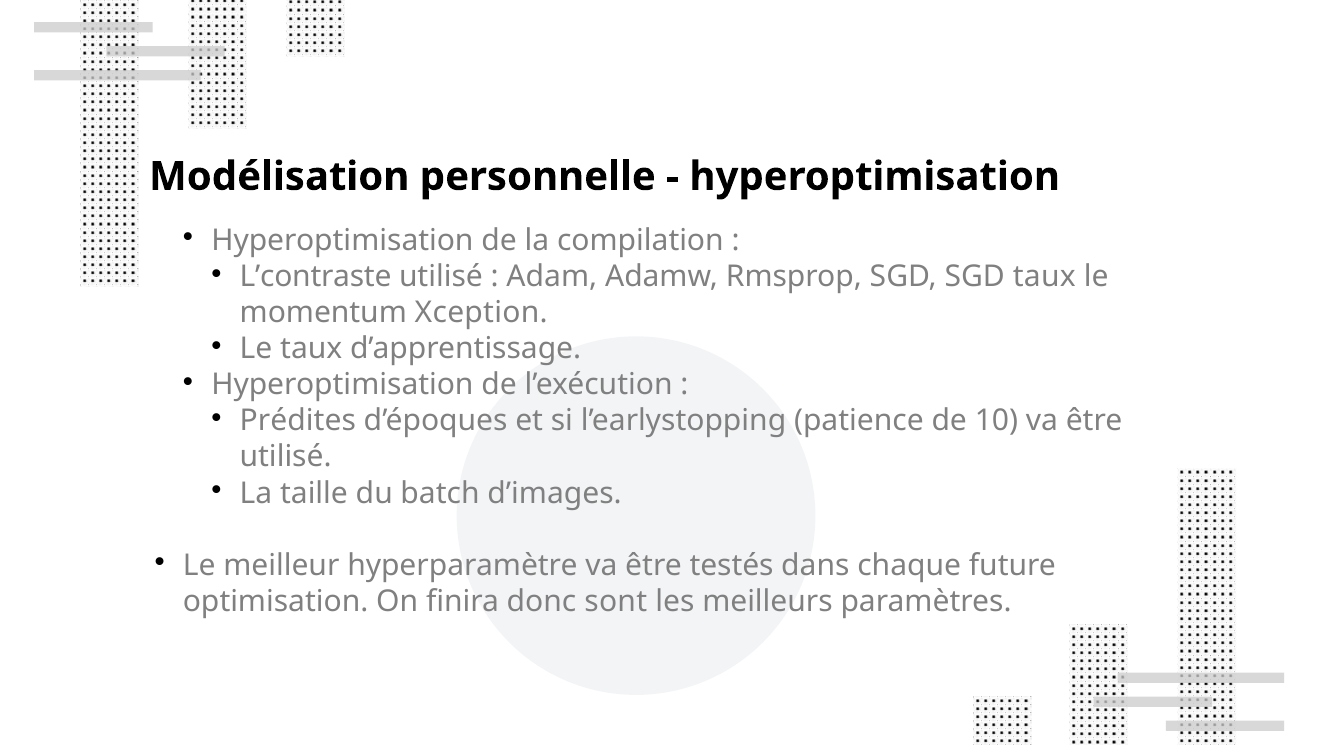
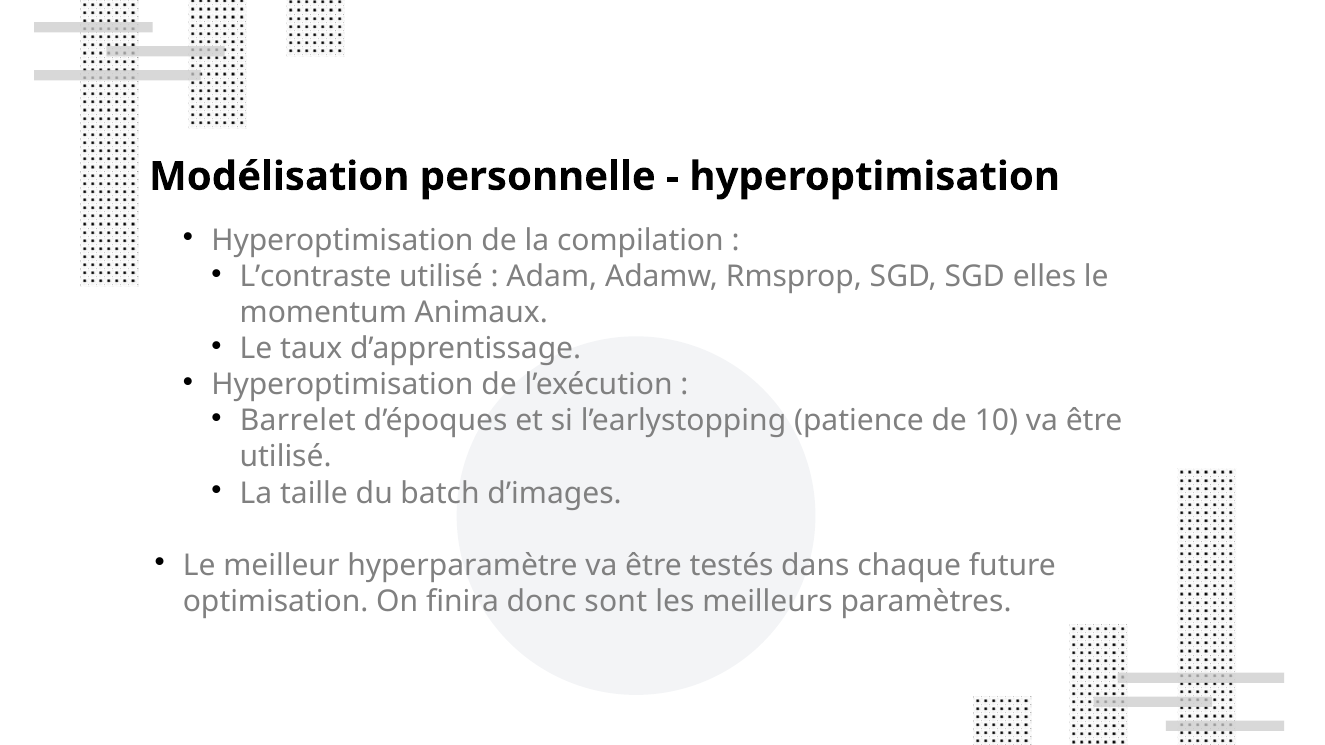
SGD taux: taux -> elles (1045, 277)
Xception: Xception -> Animaux (481, 313)
Prédites: Prédites -> Barrelet (298, 421)
